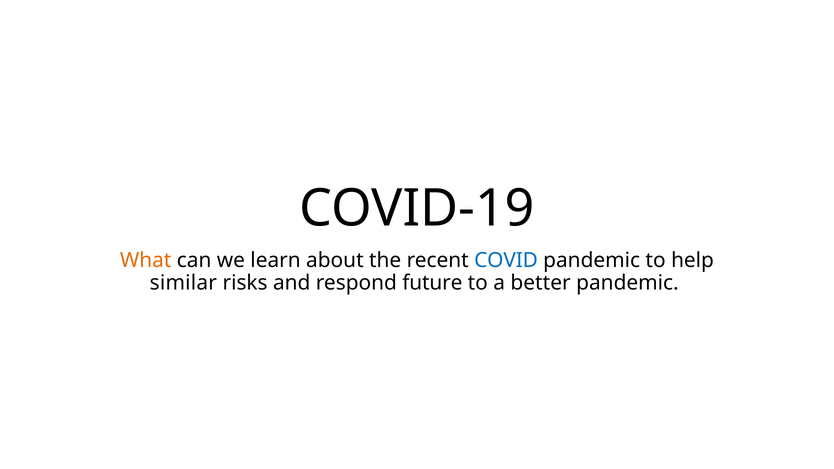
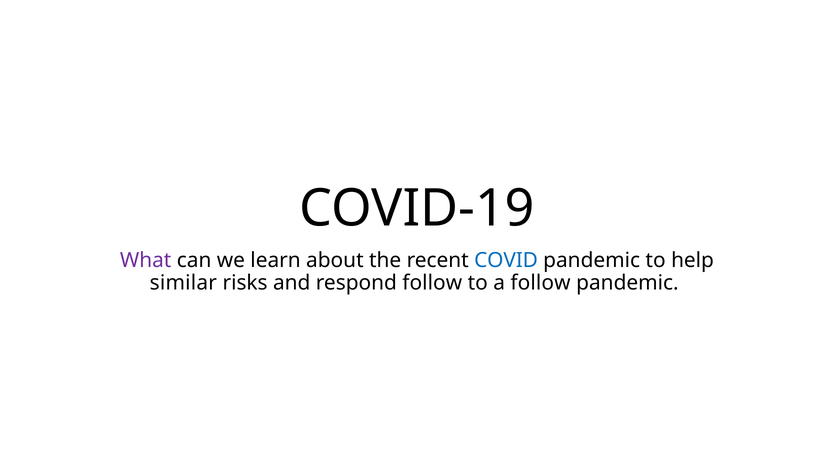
What colour: orange -> purple (146, 261)
respond future: future -> follow (432, 283)
a better: better -> follow (541, 283)
